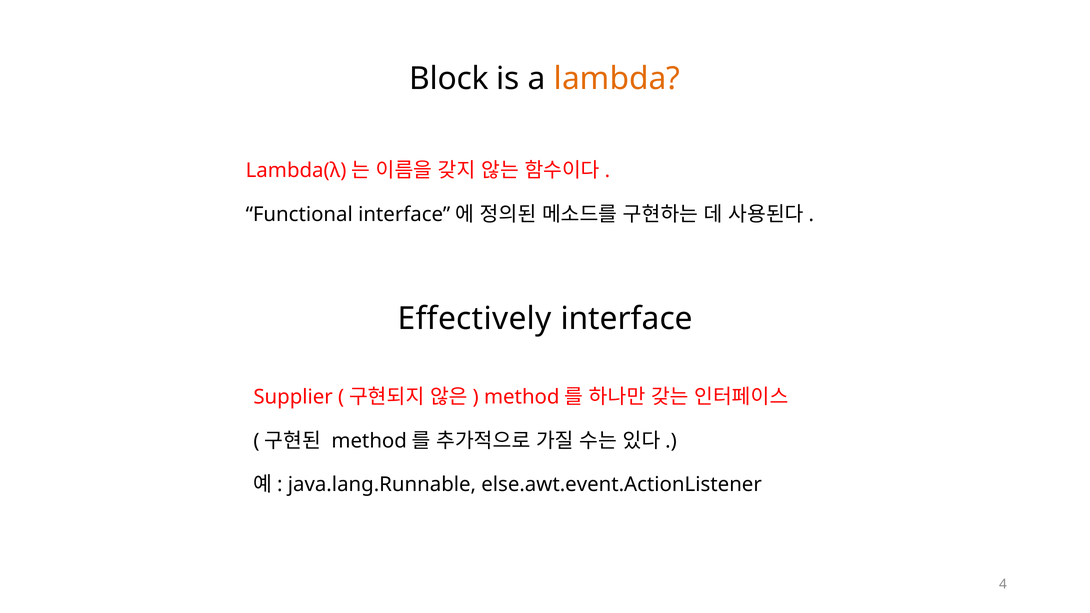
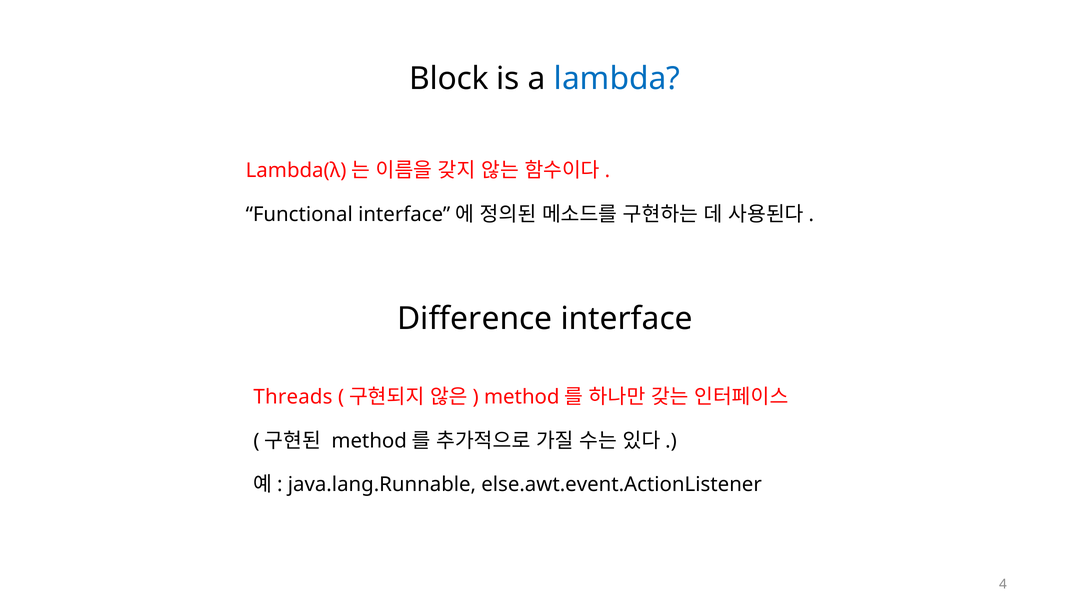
lambda colour: orange -> blue (617, 79)
Effectively: Effectively -> Difference (475, 319)
Supplier: Supplier -> Threads (293, 397)
